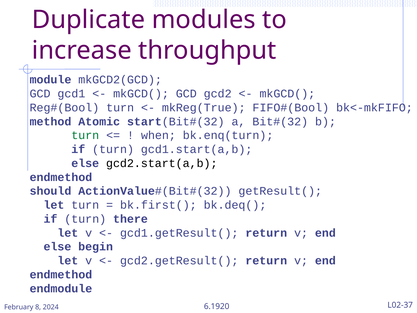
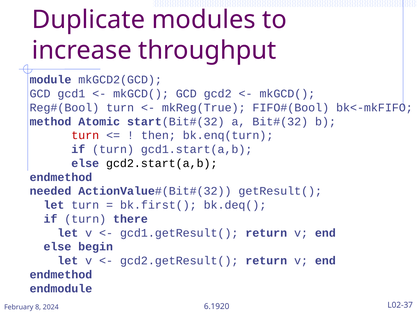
turn colour: green -> red (85, 135)
when: when -> then (158, 135)
should: should -> needed (50, 191)
